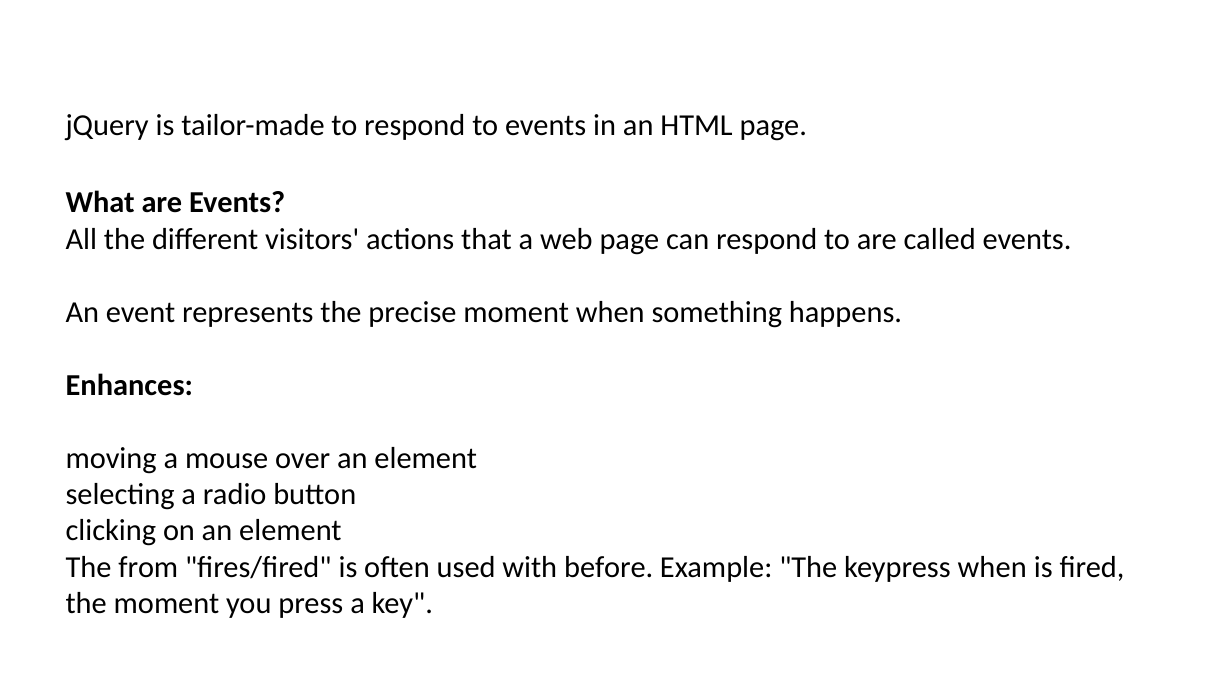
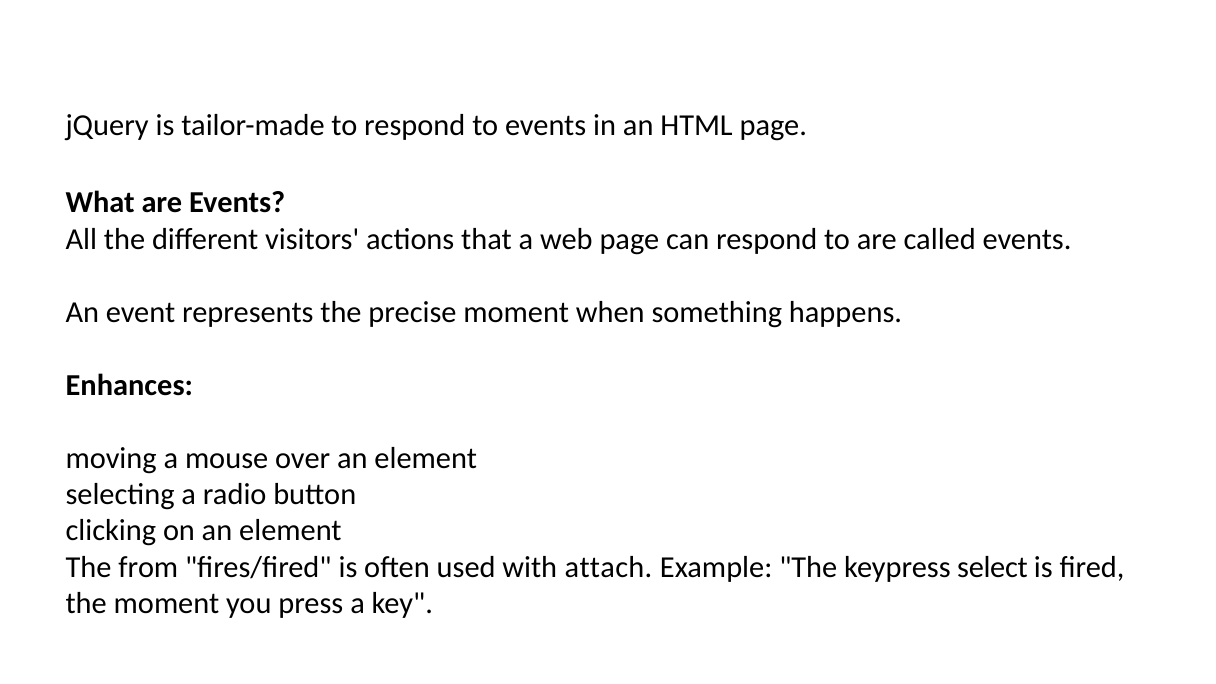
before: before -> attach (608, 567)
keypress when: when -> select (992, 567)
